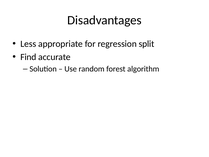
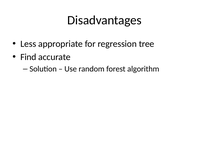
split: split -> tree (147, 44)
